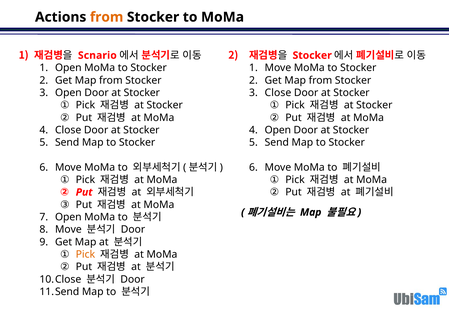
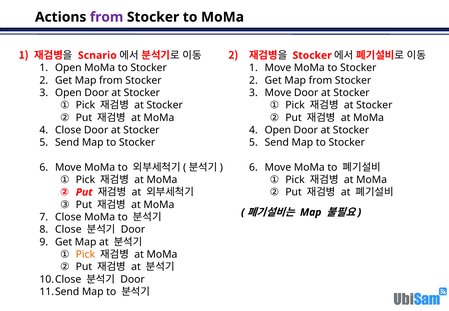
from colour: orange -> purple (107, 17)
Close: Close -> Move (278, 93)
Open: Open -> Close (68, 217)
Move: Move -> Close (68, 229)
